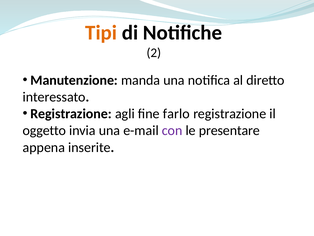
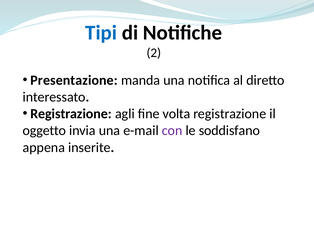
Tipi colour: orange -> blue (101, 33)
Manutenzione: Manutenzione -> Presentazione (74, 80)
farlo: farlo -> volta (176, 114)
presentare: presentare -> soddisfano (229, 130)
